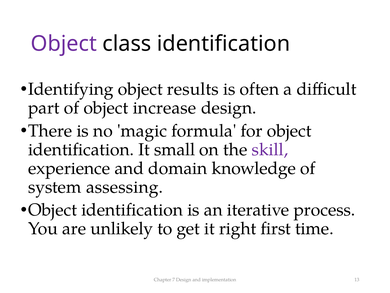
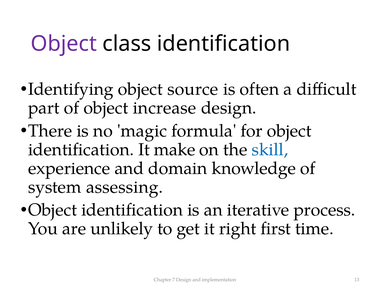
results: results -> source (193, 89)
small: small -> make (175, 149)
skill colour: purple -> blue (270, 149)
